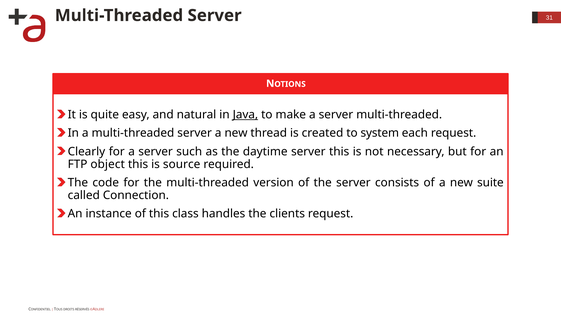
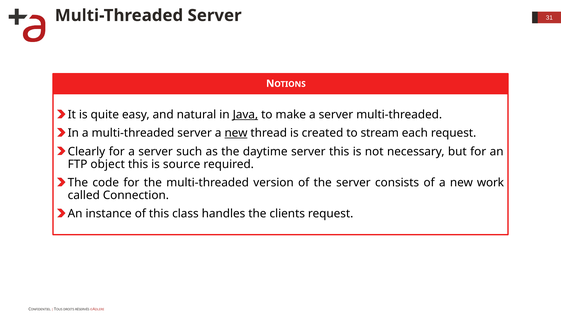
new underline: none -> present (236, 133)
system: system -> stream (380, 133)
suite: suite -> work (490, 183)
